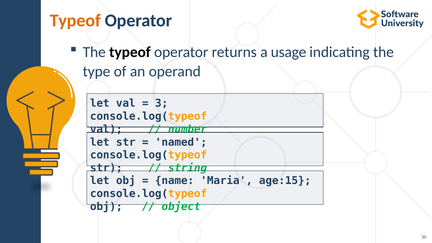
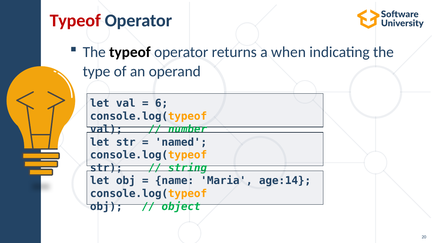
Typeof colour: orange -> red (75, 20)
usage: usage -> when (288, 52)
3: 3 -> 6 (162, 103)
age:15: age:15 -> age:14 (285, 181)
